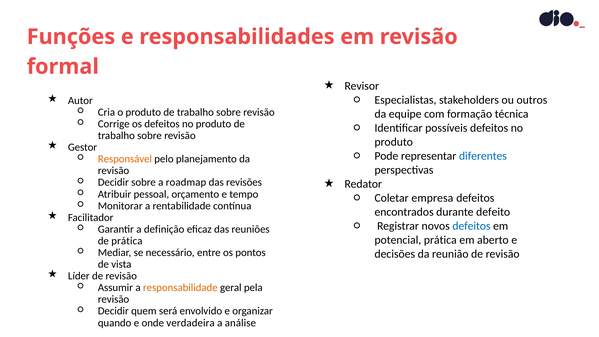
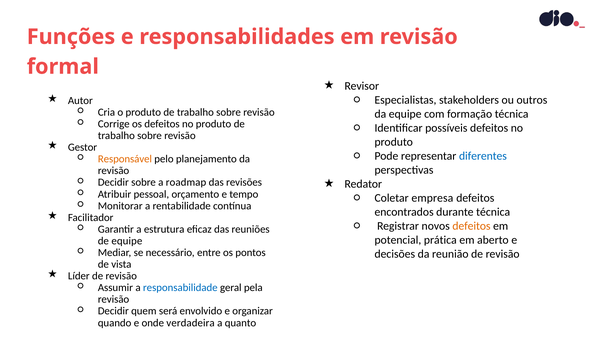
durante defeito: defeito -> técnica (493, 212)
defeitos colour: blue -> orange (471, 226)
definição: definição -> estrutura (164, 229)
de prática: prática -> equipe (127, 241)
responsabilidade colour: orange -> blue (180, 288)
análise: análise -> quanto (240, 323)
